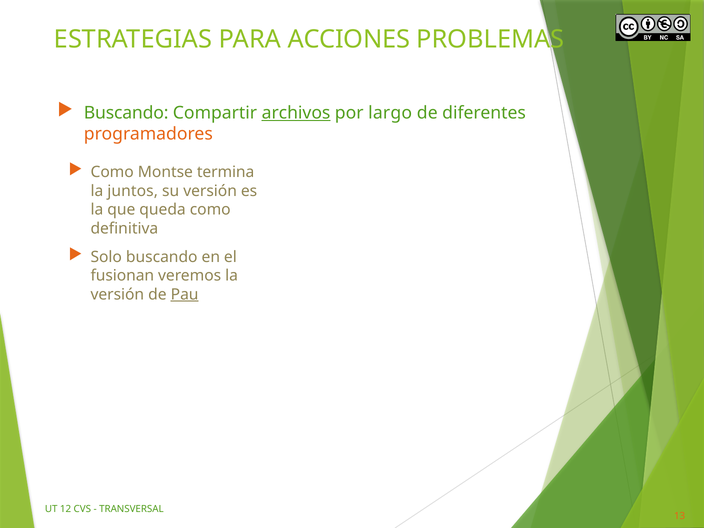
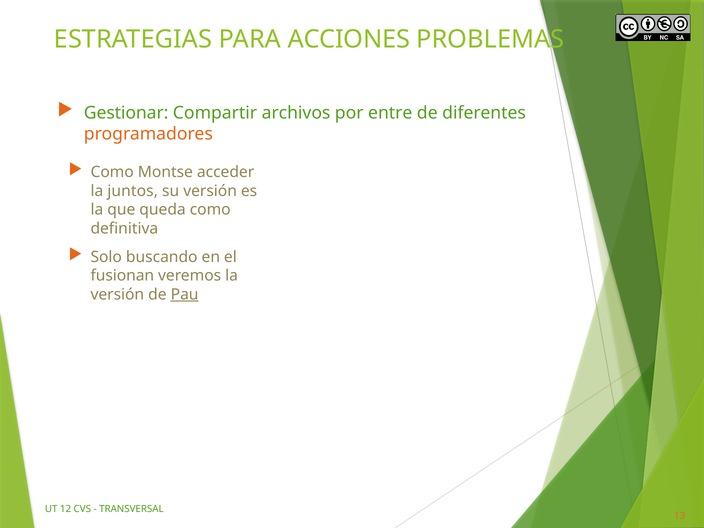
Buscando: Buscando -> Gestionar (126, 113)
archivos underline: present -> none (296, 113)
largo: largo -> entre (390, 113)
termina: termina -> acceder (226, 172)
